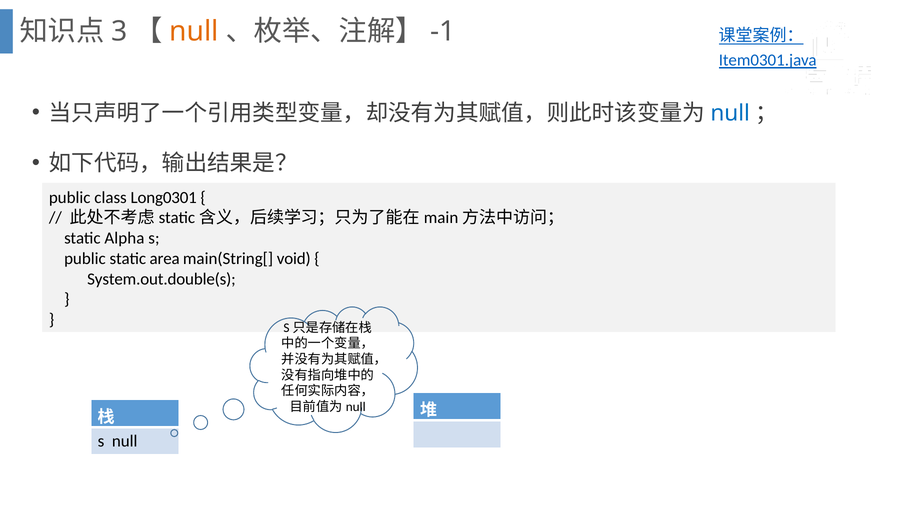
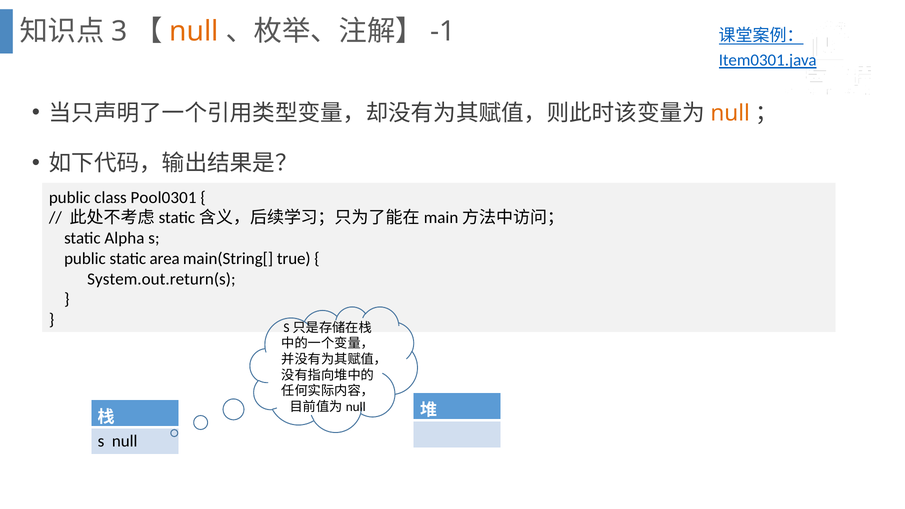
null colour: blue -> orange (730, 113)
Long0301: Long0301 -> Pool0301 (164, 198)
void: void -> true (294, 259)
System.out.double(s: System.out.double(s -> System.out.return(s (161, 279)
